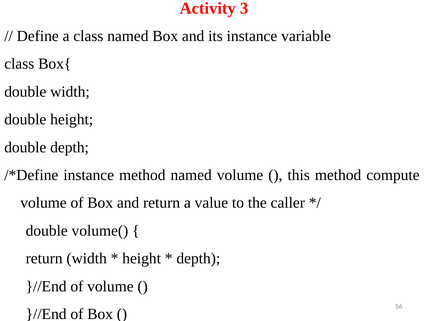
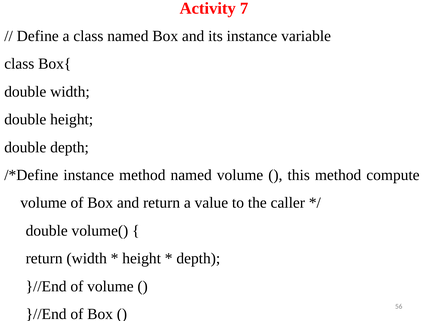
3: 3 -> 7 (244, 8)
